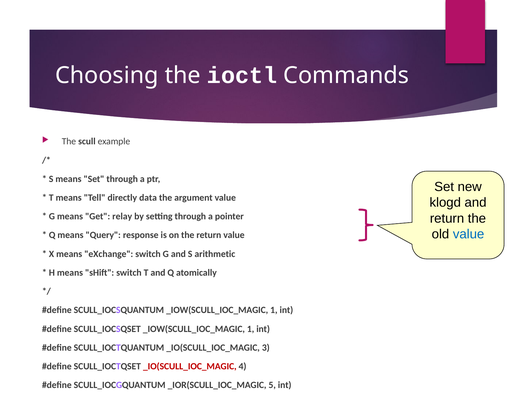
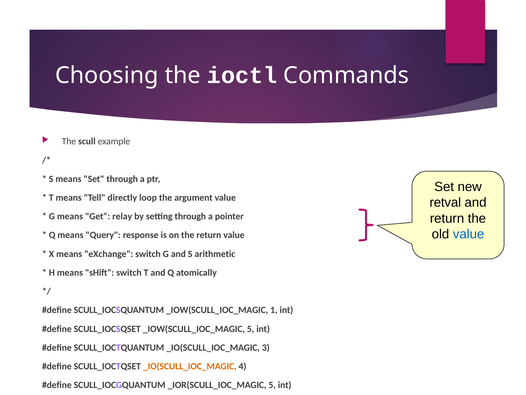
data: data -> loop (148, 197)
klogd: klogd -> retval (445, 202)
SCULL_IOCSQSET _IOW(SCULL_IOC_MAGIC 1: 1 -> 5 (251, 328)
_IO(SCULL_IOC_MAGIC colour: red -> orange (190, 366)
